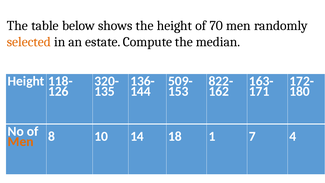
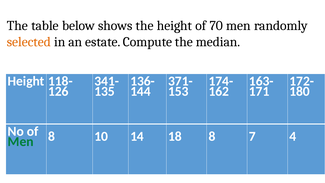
320-: 320- -> 341- (107, 81)
509-: 509- -> 371- (180, 81)
822-: 822- -> 174- (221, 81)
Men colour: orange -> green (21, 141)
18 1: 1 -> 8 (212, 136)
